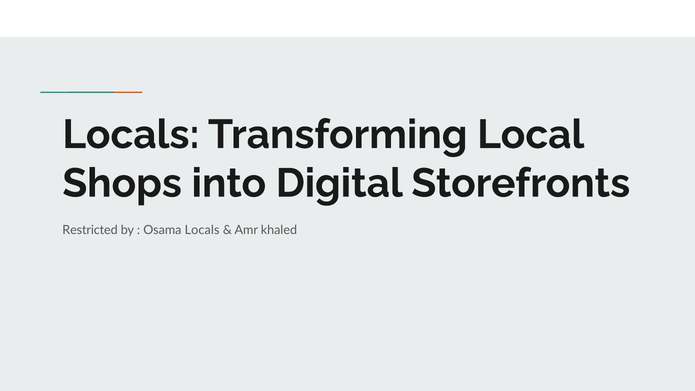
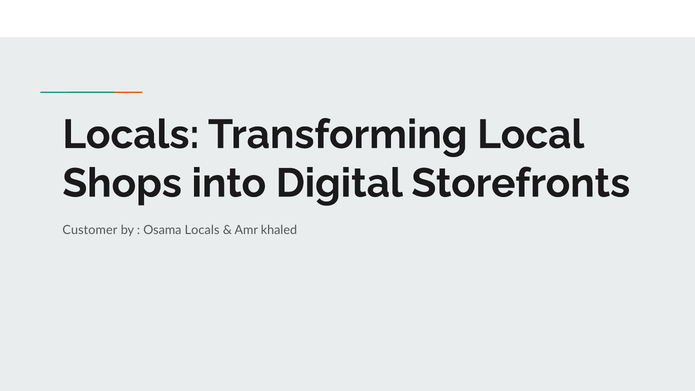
Restricted: Restricted -> Customer (90, 230)
